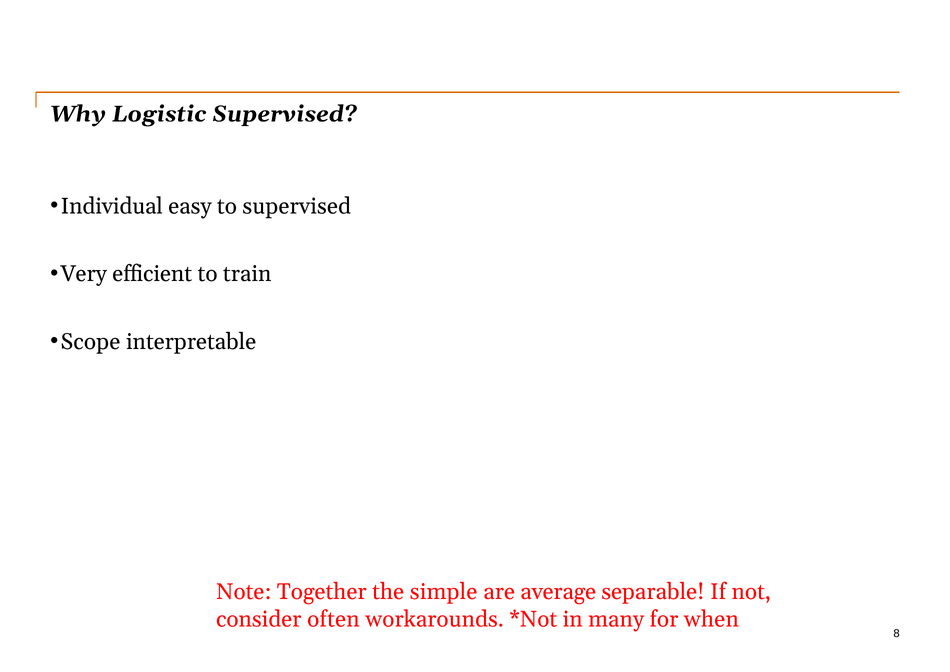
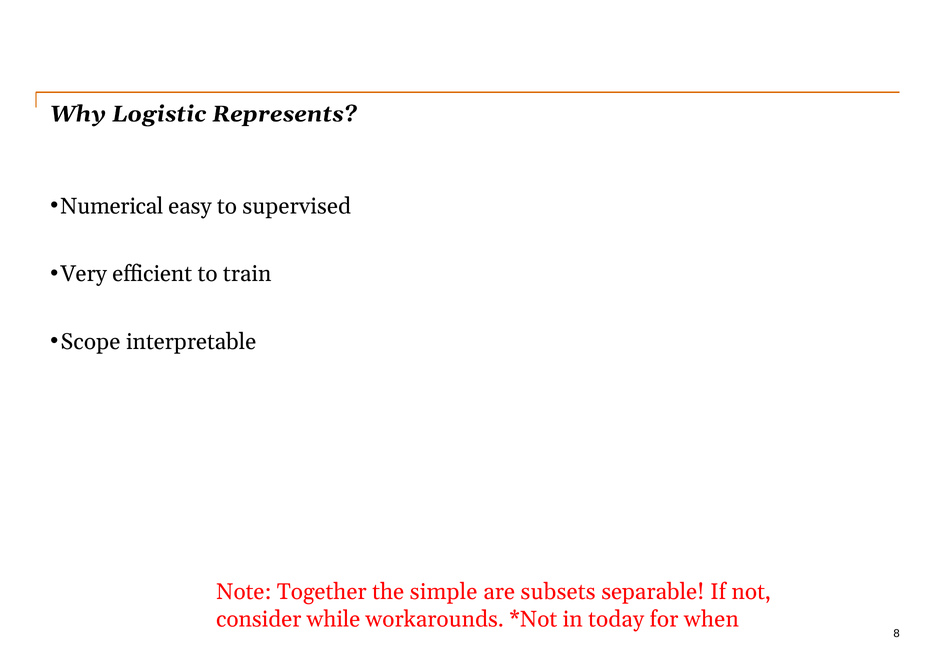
Logistic Supervised: Supervised -> Represents (284, 114)
Individual: Individual -> Numerical (112, 206)
average: average -> subsets (558, 592)
often: often -> while (334, 619)
many: many -> today (616, 619)
